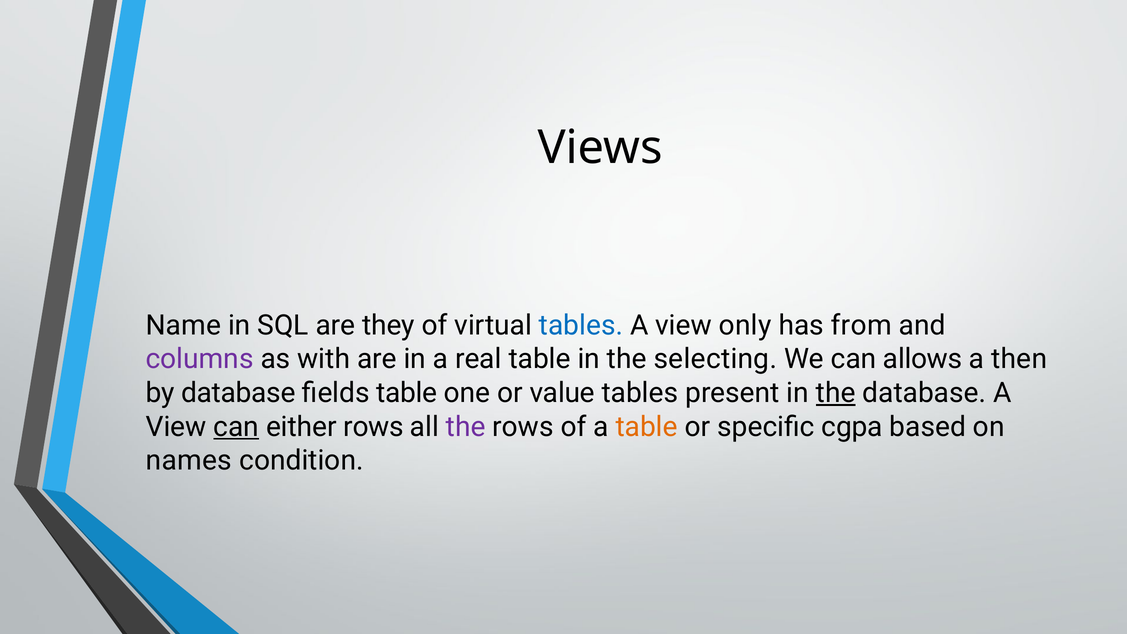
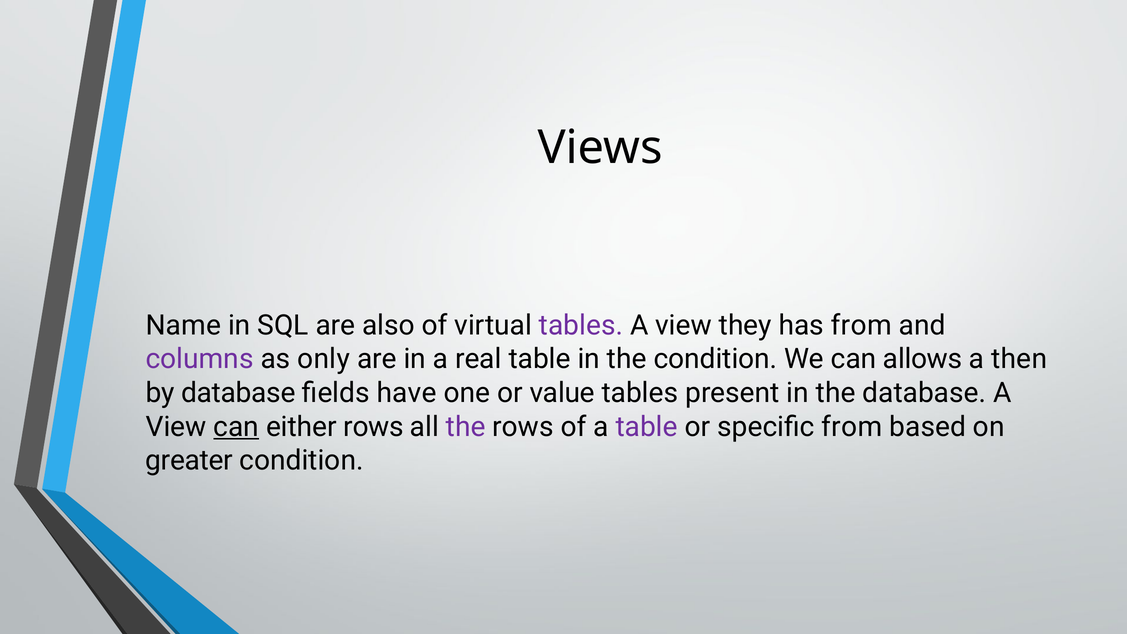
they: they -> also (388, 325)
tables colour: blue -> purple (581, 325)
only: only -> they (745, 325)
with: with -> only (324, 359)
the selecting: selecting -> condition (715, 359)
fields table: table -> have (407, 393)
the underline: present -> none (836, 393)
table colour: orange -> purple (647, 427)
specific cgpa: cgpa -> from (852, 427)
names: names -> greater (189, 460)
